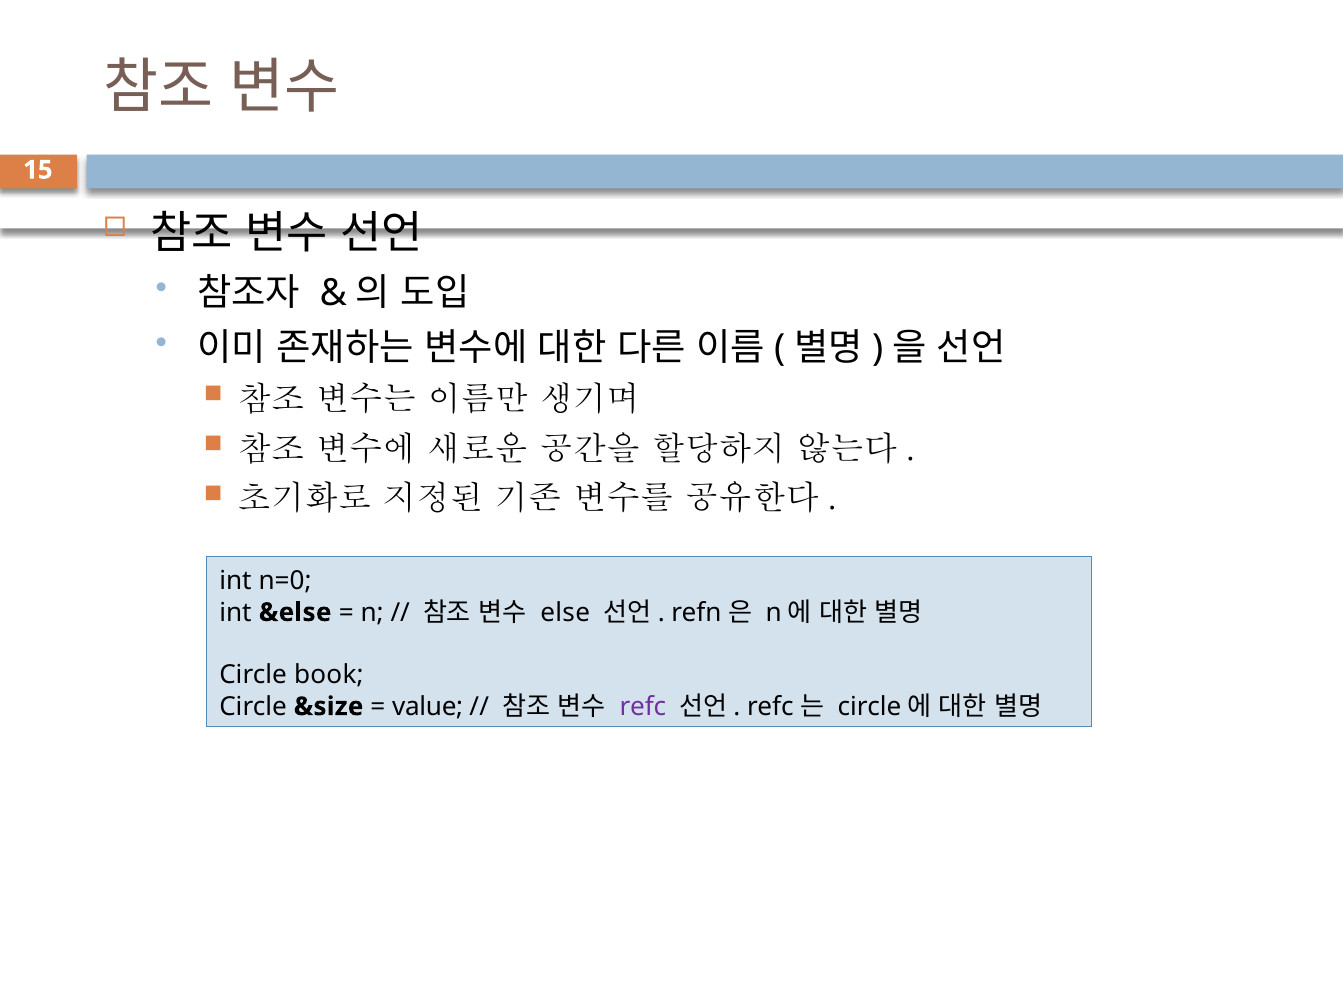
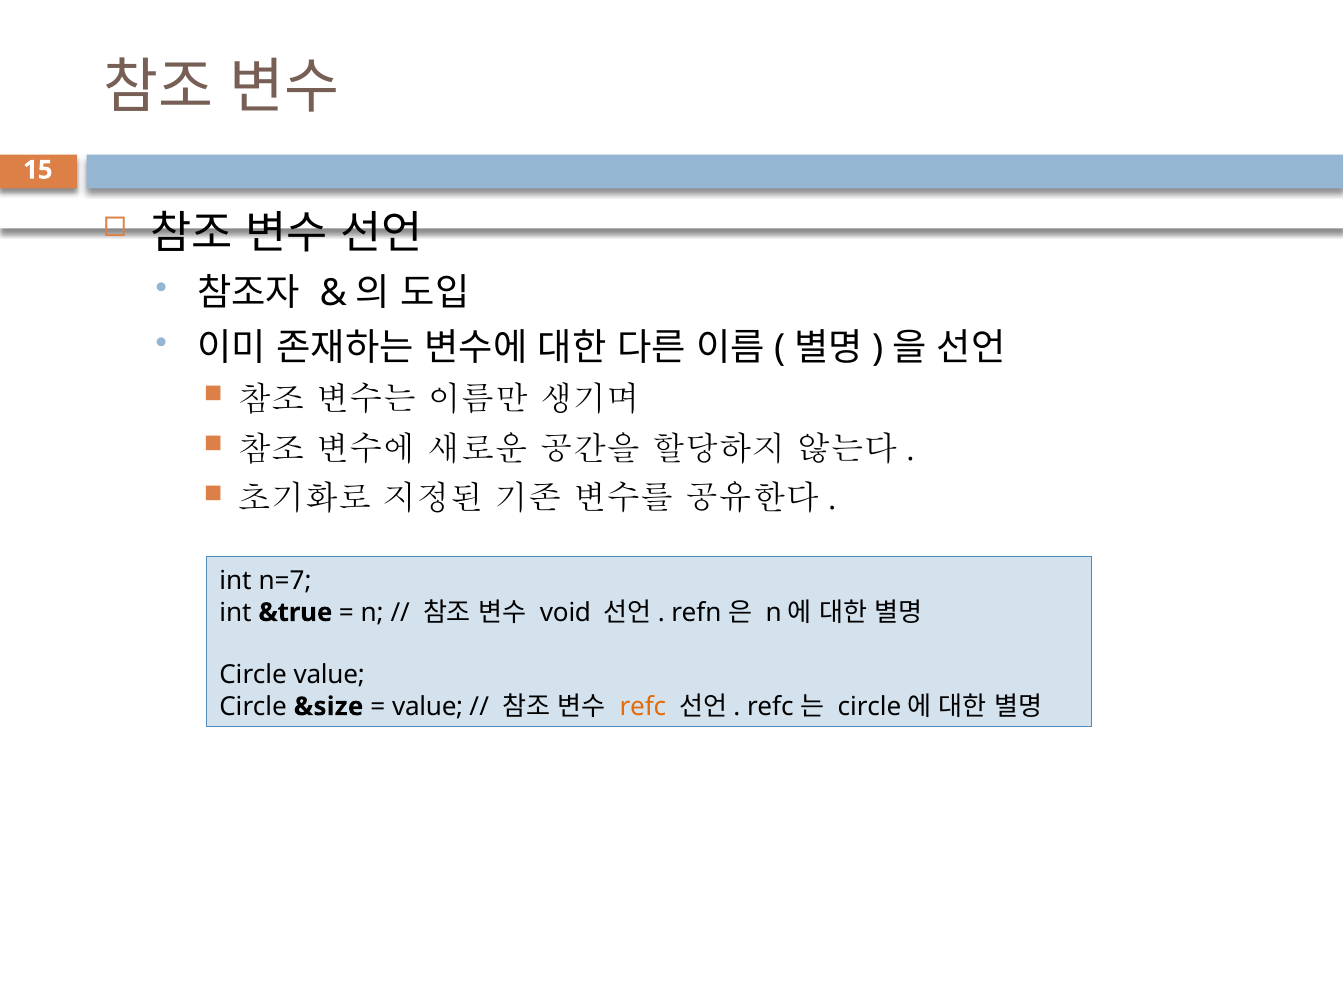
n=0: n=0 -> n=7 (285, 581)
&else: &else -> &true (295, 612)
else: else -> void (565, 612)
Circle book: book -> value (329, 675)
refc colour: purple -> orange (643, 706)
